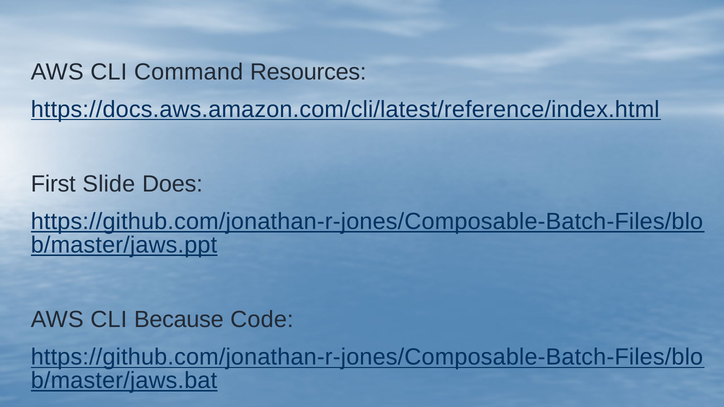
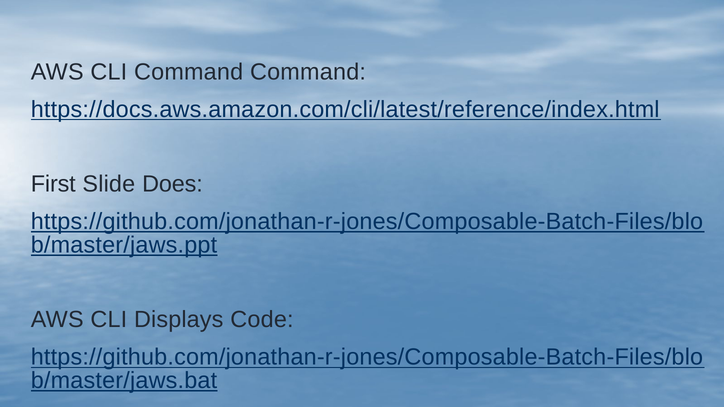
Command Resources: Resources -> Command (308, 72)
Because: Because -> Displays (179, 320)
